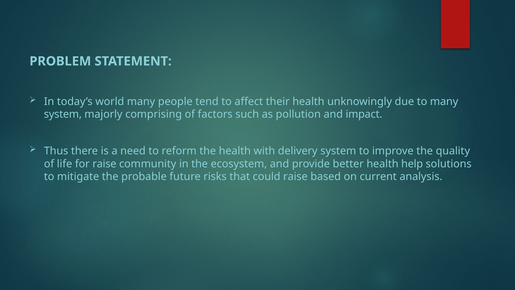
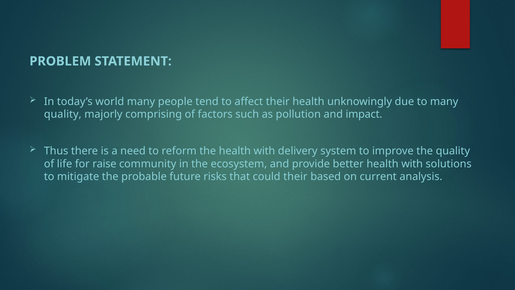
system: system -> quality (63, 114)
better health help: help -> with (412, 164)
could raise: raise -> their (295, 177)
